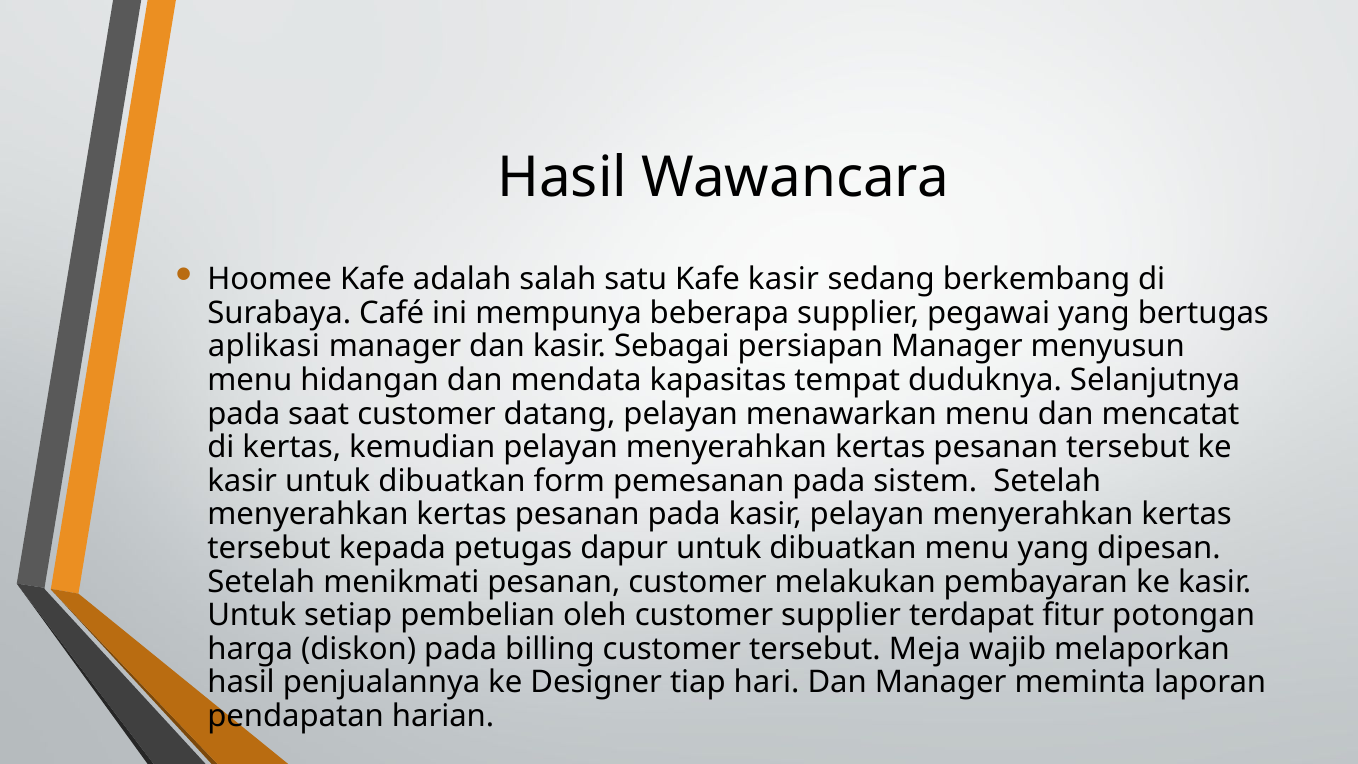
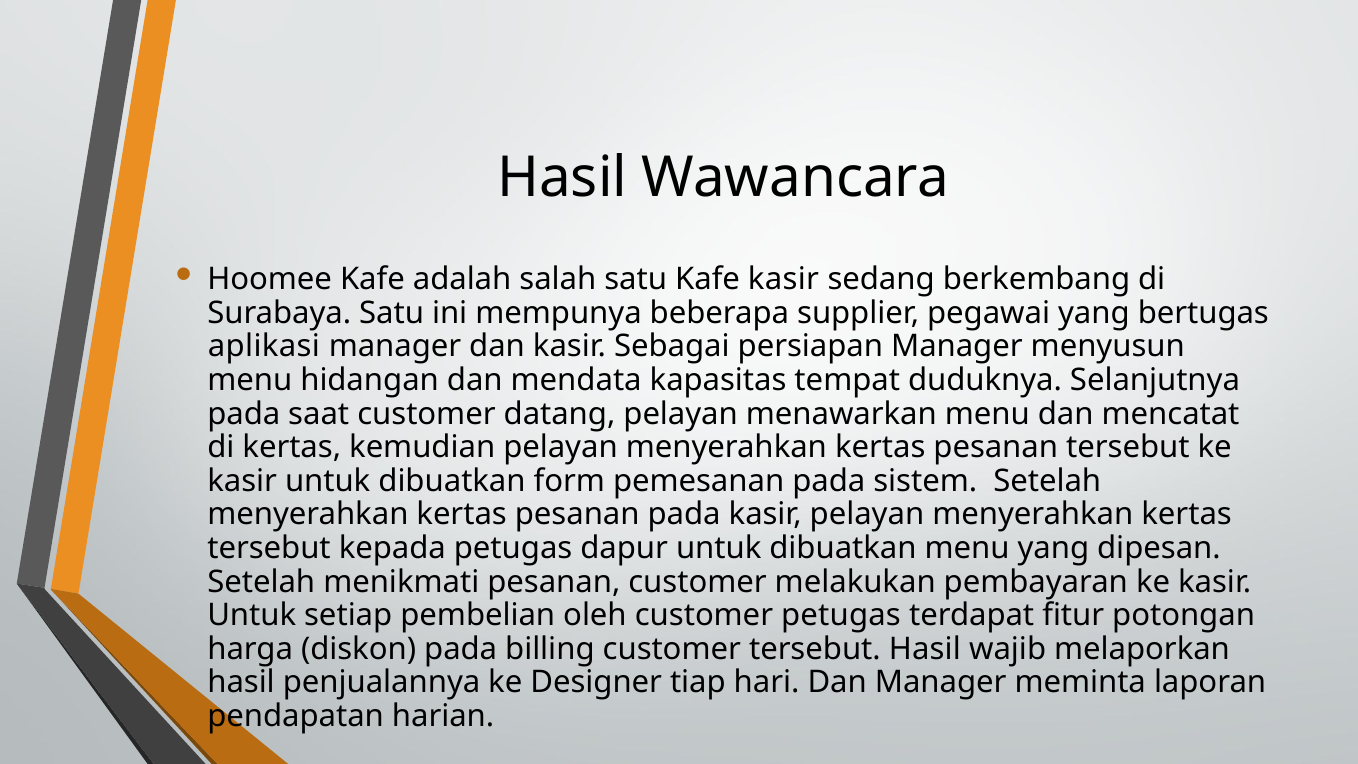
Surabaya Café: Café -> Satu (392, 313)
customer supplier: supplier -> petugas (841, 615)
tersebut Meja: Meja -> Hasil (925, 649)
